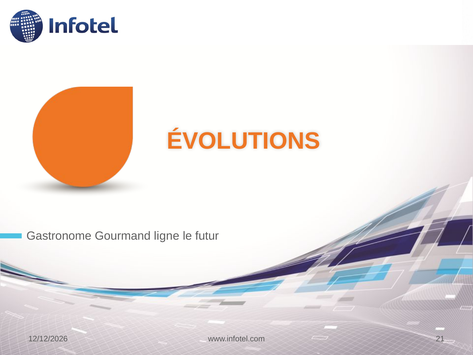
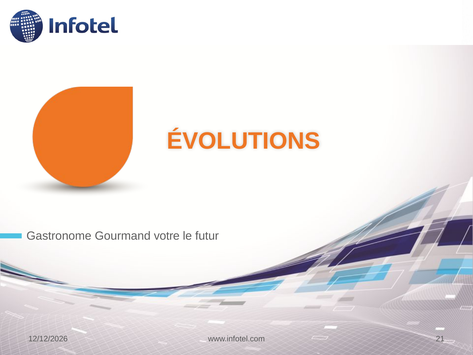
ligne: ligne -> votre (167, 236)
